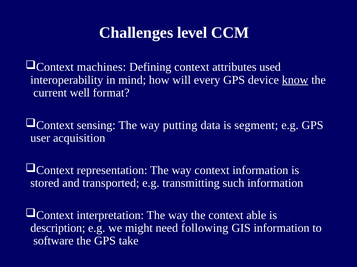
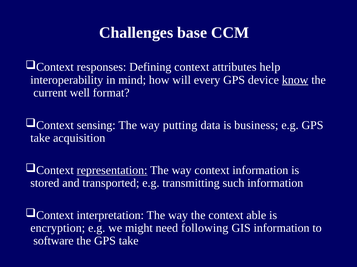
level: level -> base (192, 33)
machines: machines -> responses (101, 67)
used: used -> help (270, 67)
segment: segment -> business (256, 126)
user: user -> take (40, 138)
representation underline: none -> present (112, 171)
description: description -> encryption (58, 229)
